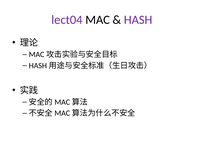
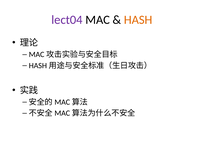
HASH colour: purple -> orange (138, 20)
